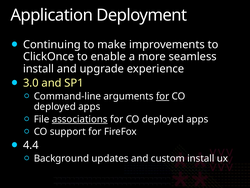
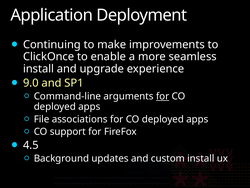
3.0: 3.0 -> 9.0 (31, 83)
associations underline: present -> none (80, 119)
4.4: 4.4 -> 4.5 (31, 145)
